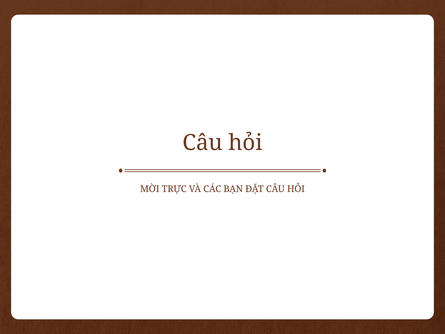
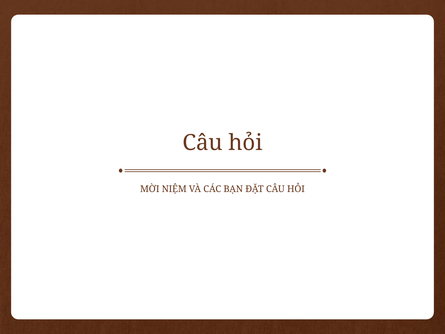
TRỰC: TRỰC -> NIỆM (174, 189)
